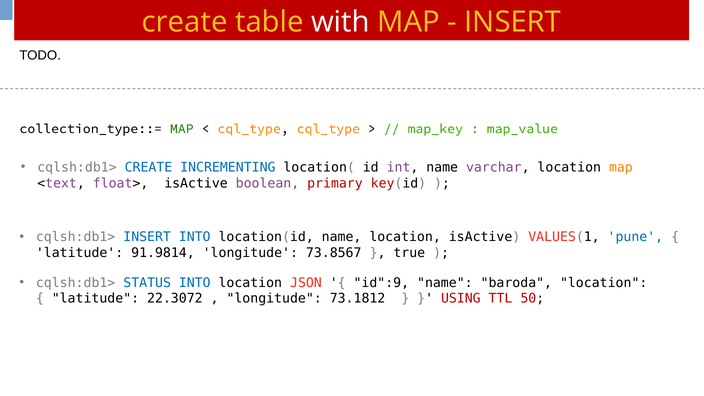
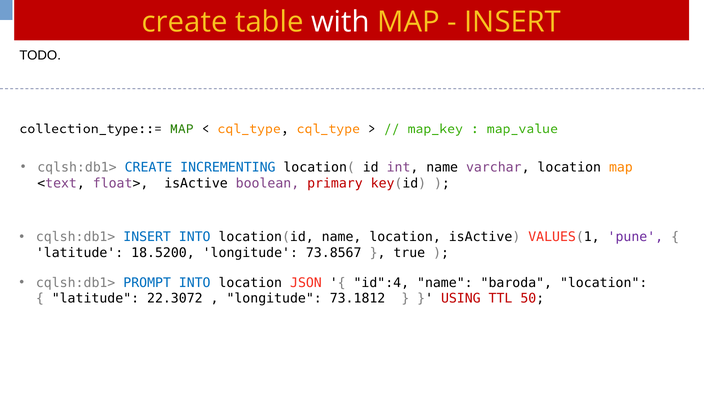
pune colour: blue -> purple (635, 237)
91.9814: 91.9814 -> 18.5200 (163, 253)
STATUS: STATUS -> PROMPT (147, 283)
id":9: id":9 -> id":4 (381, 283)
